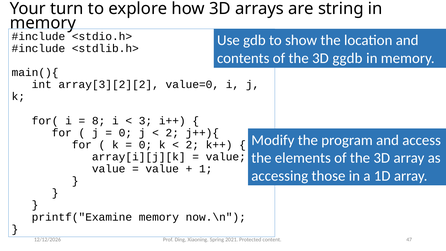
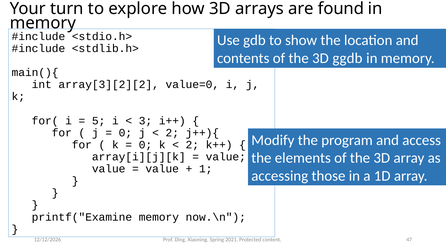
string: string -> found (341, 9)
8: 8 -> 5 (99, 121)
